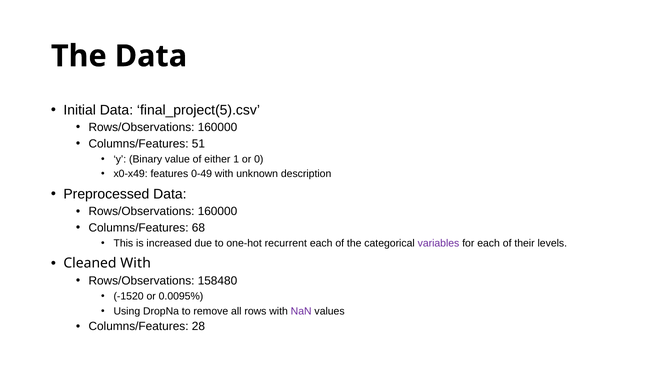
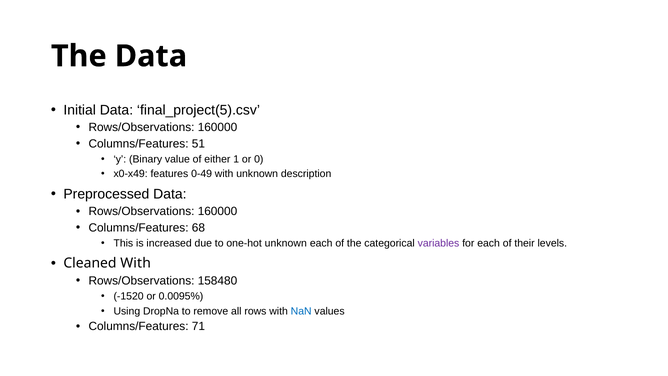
one-hot recurrent: recurrent -> unknown (286, 243)
NaN colour: purple -> blue (301, 311)
28: 28 -> 71 (198, 326)
